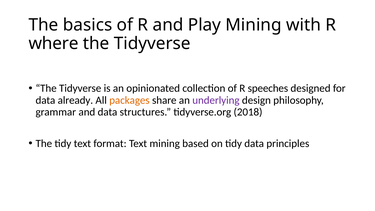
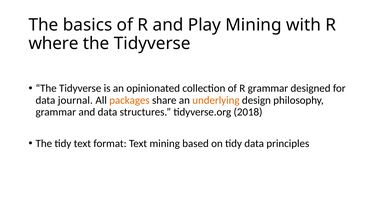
R speeches: speeches -> grammar (268, 88)
already: already -> journal (75, 100)
underlying colour: purple -> orange (216, 100)
